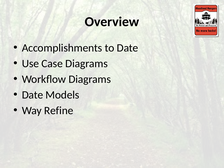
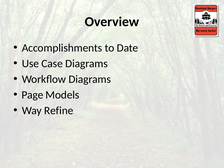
Date: Date -> Page (32, 95)
